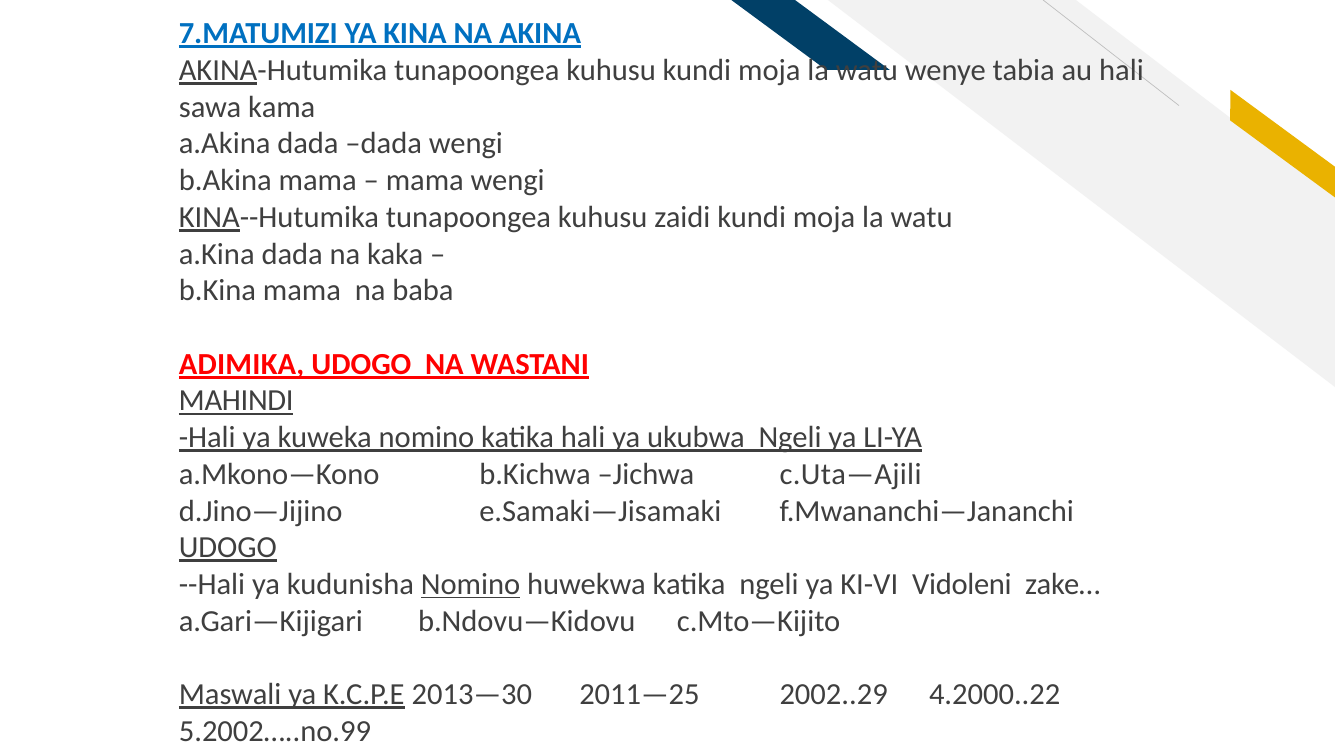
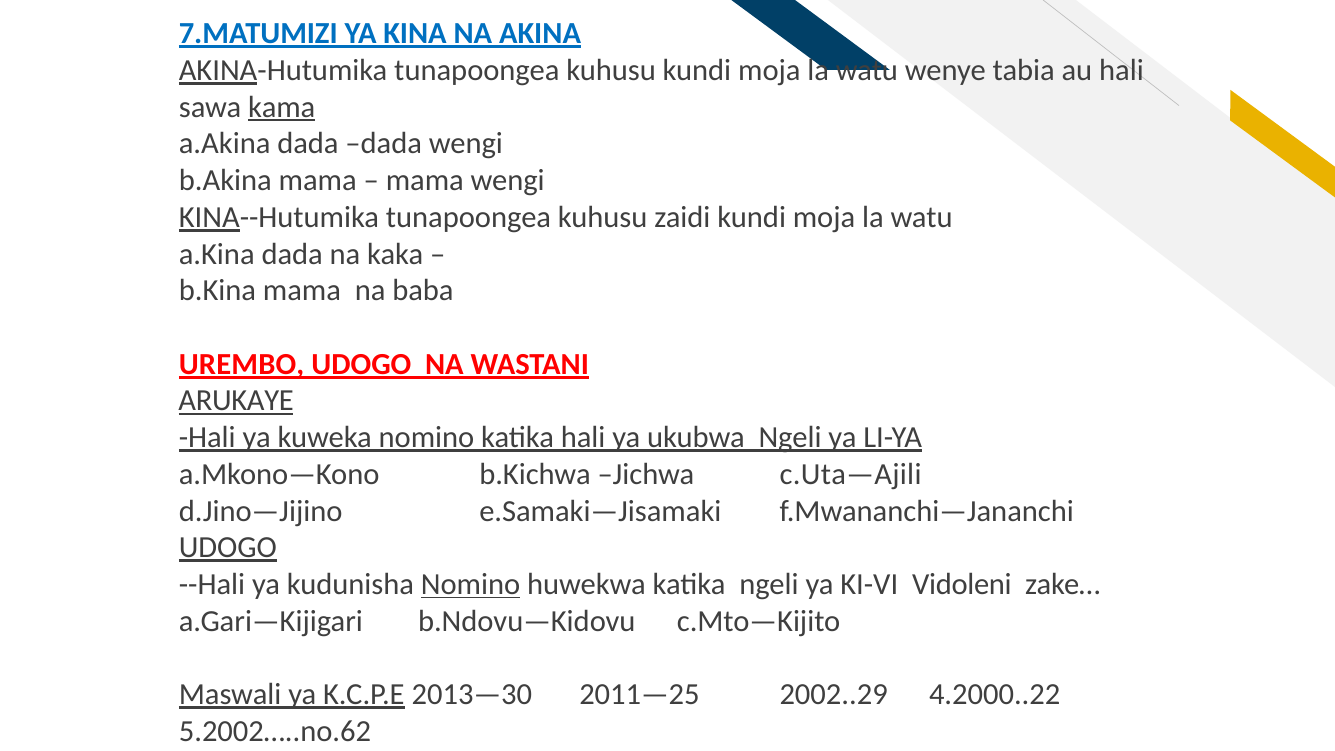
kama underline: none -> present (282, 107)
ADIMIKA: ADIMIKA -> UREMBO (242, 364)
MAHINDI: MAHINDI -> ARUKAYE (236, 401)
5.2002…..no.99: 5.2002…..no.99 -> 5.2002…..no.62 (275, 731)
